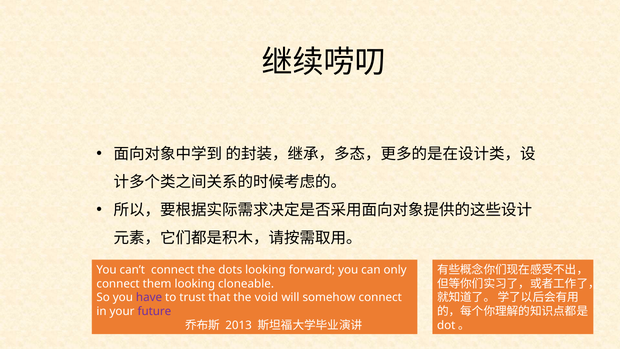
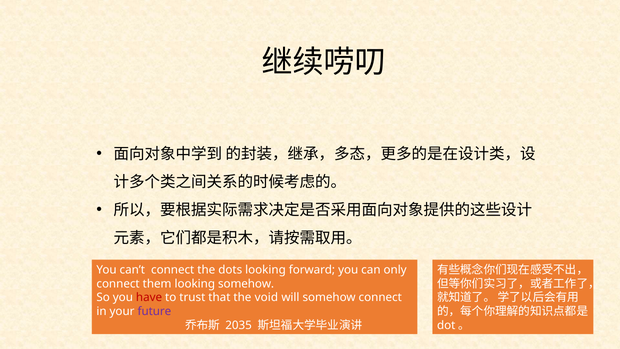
looking cloneable: cloneable -> somehow (246, 283)
have colour: purple -> red (149, 297)
2013: 2013 -> 2035 (239, 325)
